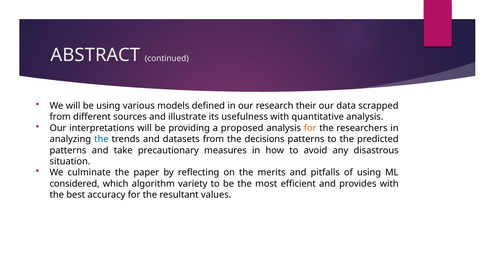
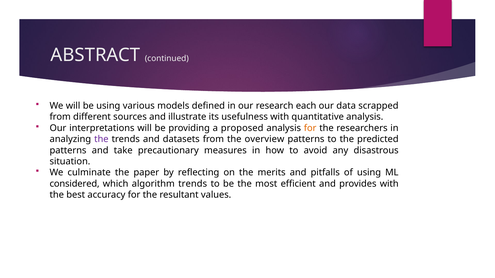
their: their -> each (306, 106)
the colour: blue -> purple (101, 139)
decisions: decisions -> overview (264, 139)
algorithm variety: variety -> trends (193, 184)
